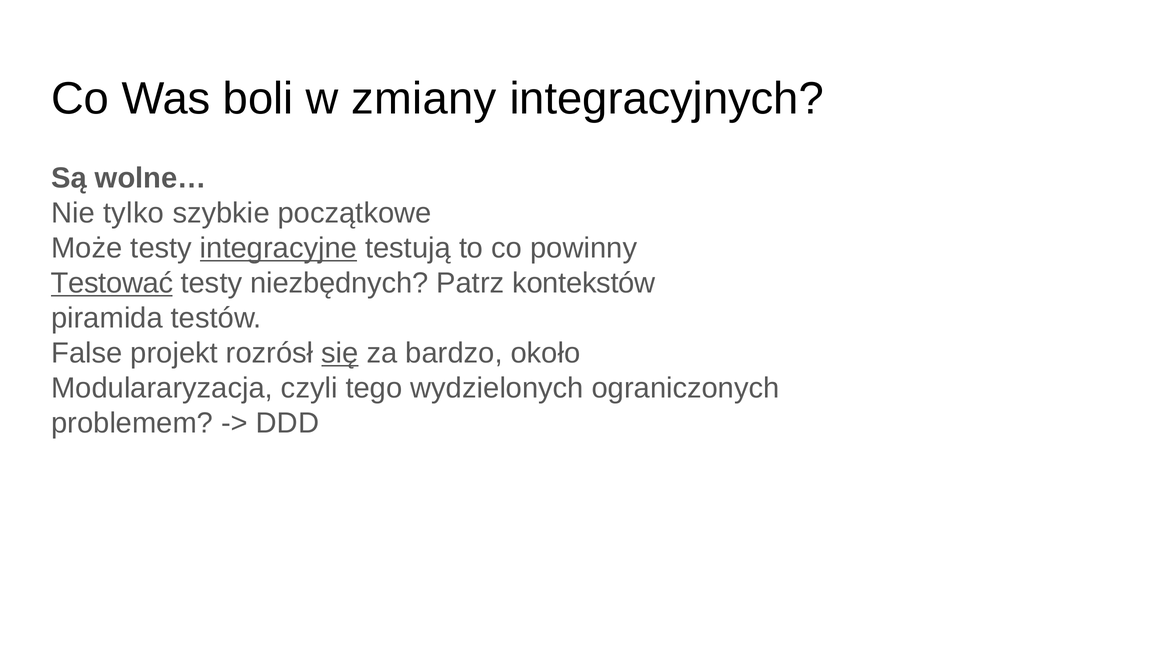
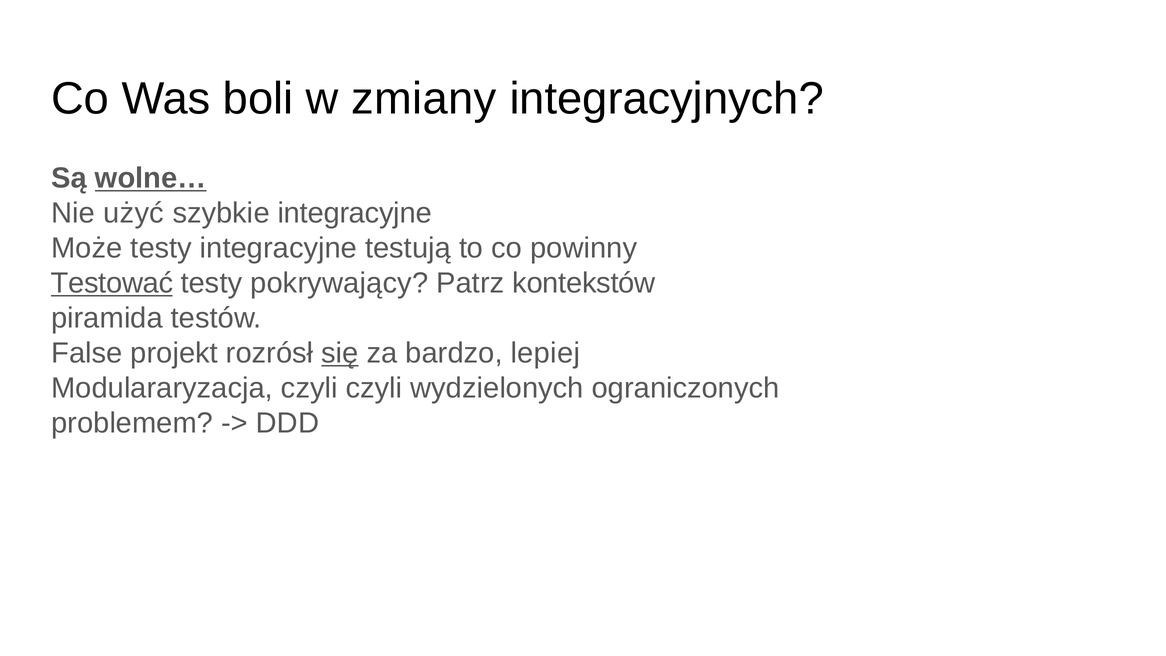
wolne… underline: none -> present (151, 178)
tylko: tylko -> użyć (134, 213)
szybkie początkowe: początkowe -> integracyjne (355, 213)
integracyjne underline: present -> none (279, 248)
niezbędnych: niezbędnych -> pokrywający (339, 283)
około: około -> lepiej (545, 353)
czyli tego: tego -> czyli (374, 388)
